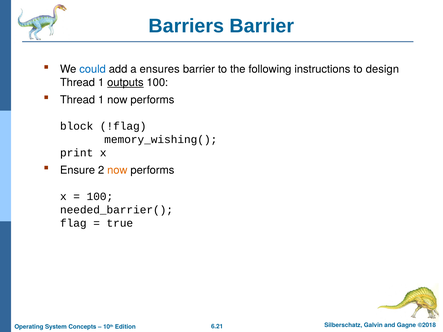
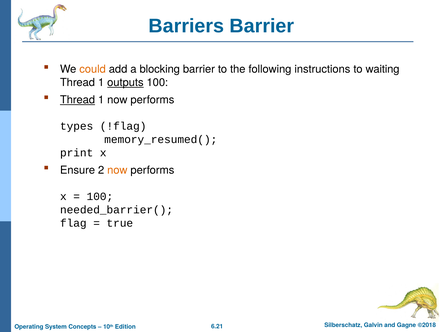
could colour: blue -> orange (93, 69)
ensures: ensures -> blocking (160, 69)
design: design -> waiting (383, 69)
Thread underline: none -> present (78, 100)
block: block -> types (77, 126)
memory_wishing(: memory_wishing( -> memory_resumed( (161, 140)
